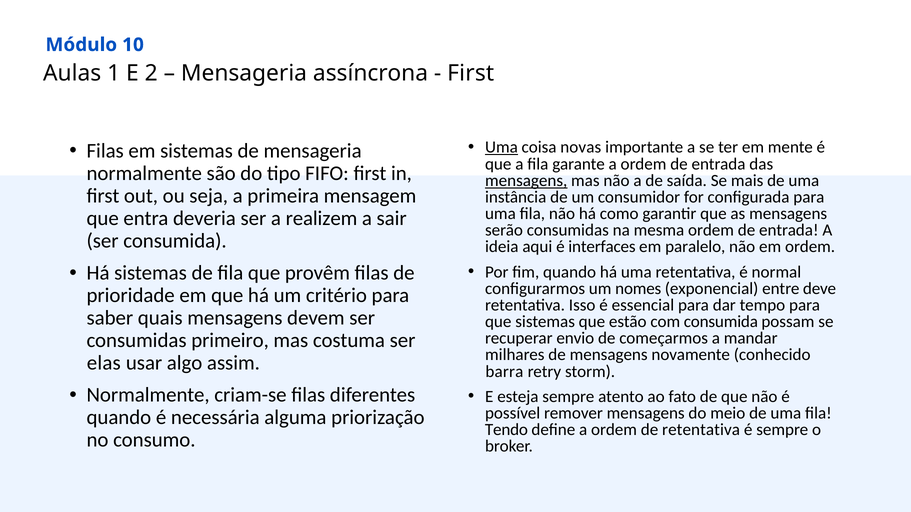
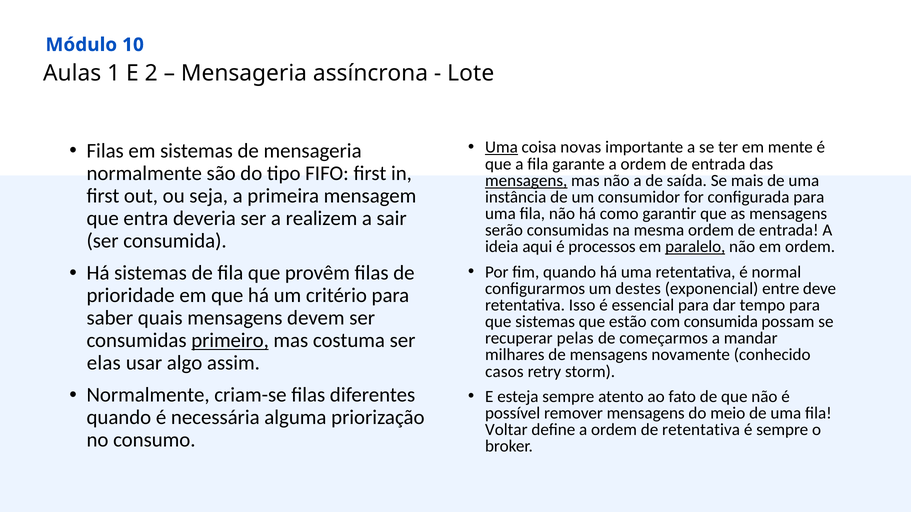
First: First -> Lote (471, 73)
interfaces: interfaces -> processos (602, 247)
paralelo underline: none -> present (695, 247)
nomes: nomes -> destes (638, 289)
envio: envio -> pelas (575, 339)
primeiro underline: none -> present (230, 341)
barra: barra -> casos (504, 372)
Tendo: Tendo -> Voltar (506, 430)
